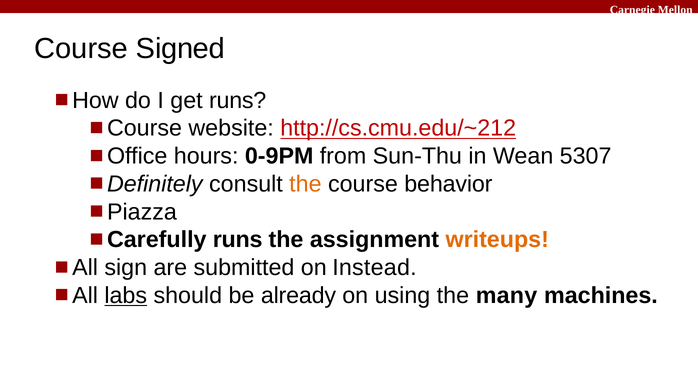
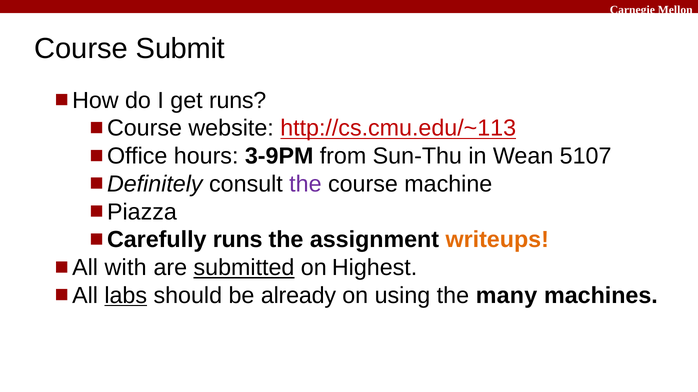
Signed: Signed -> Submit (181, 49)
http://cs.cmu.edu/~212: http://cs.cmu.edu/~212 -> http://cs.cmu.edu/~113 (398, 128)
0-9PM: 0-9PM -> 3-9PM (279, 156)
5307: 5307 -> 5107 (586, 156)
the colour: orange -> purple (305, 184)
behavior: behavior -> machine (448, 184)
sign: sign -> with (126, 268)
submitted underline: none -> present (244, 268)
Instead: Instead -> Highest (375, 268)
